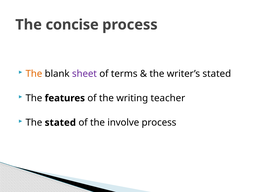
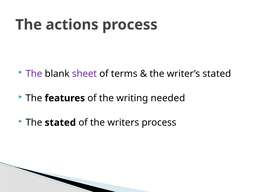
concise: concise -> actions (72, 25)
The colour: orange -> purple (34, 74)
teacher: teacher -> needed (168, 98)
involve: involve -> writers (123, 123)
